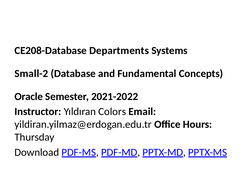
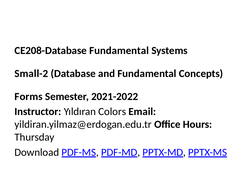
CE208-Database Departments: Departments -> Fundamental (119, 51)
Oracle: Oracle -> Forms (29, 97)
